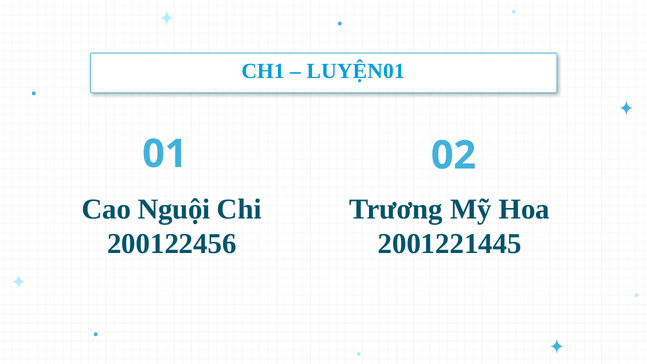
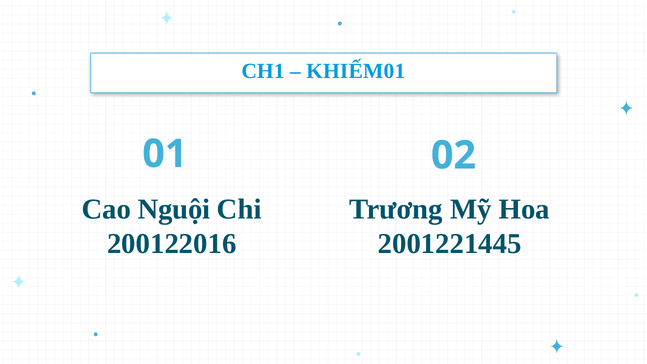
LUYỆN01: LUYỆN01 -> KHIẾM01 (356, 71)
200122456: 200122456 -> 200122016 (172, 244)
